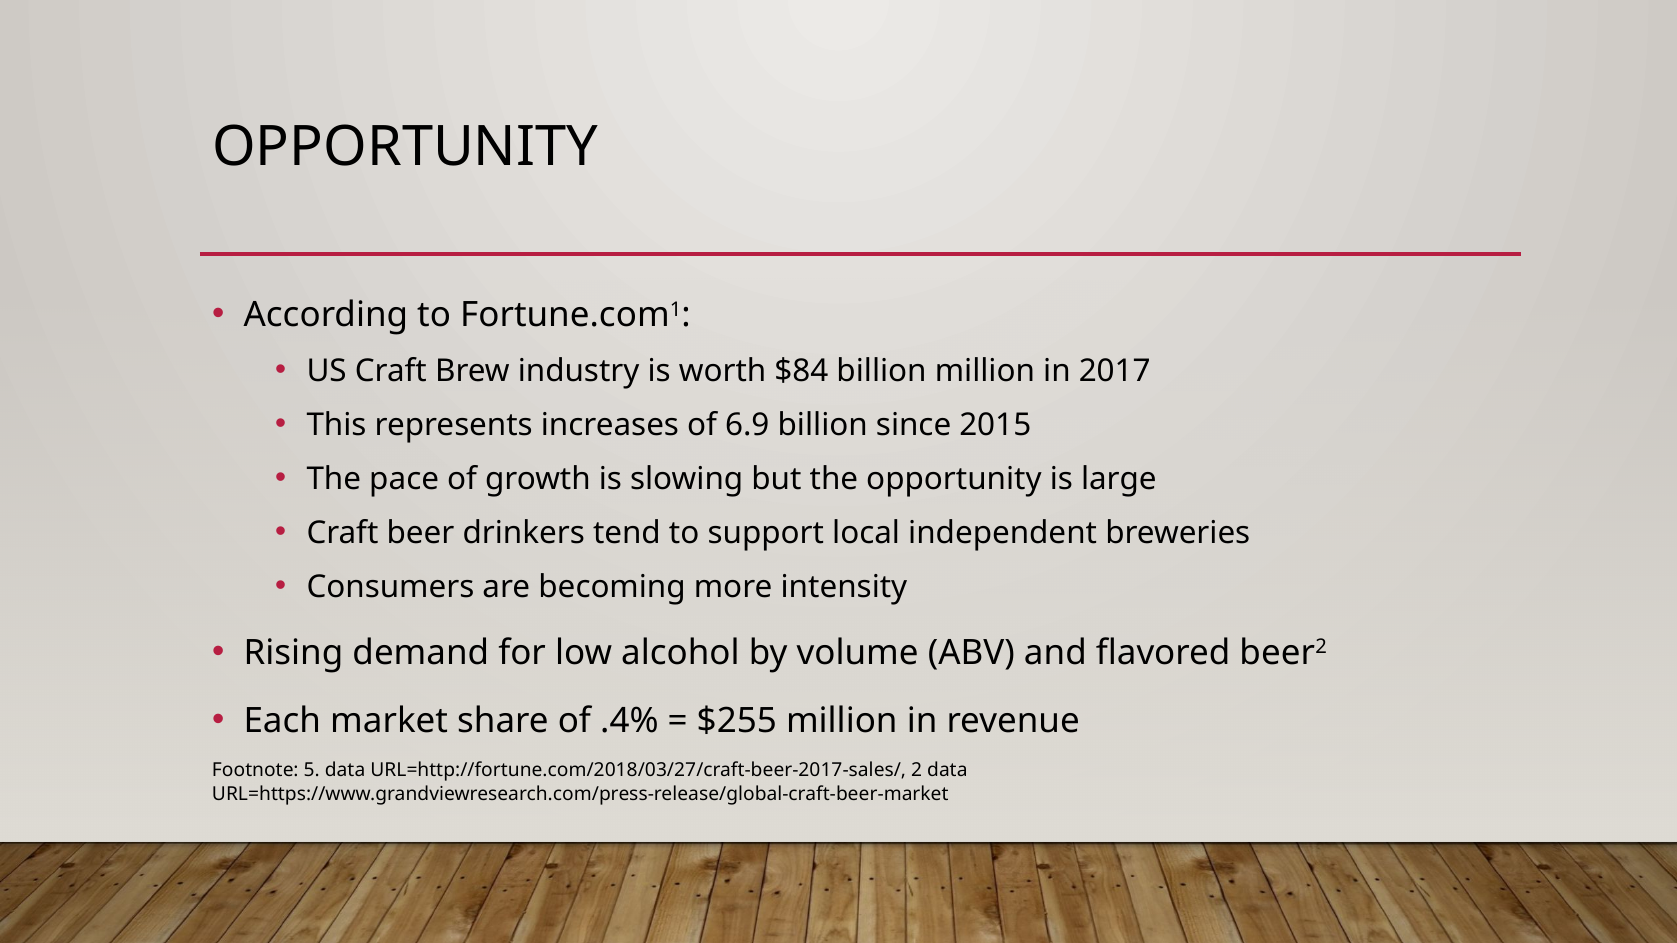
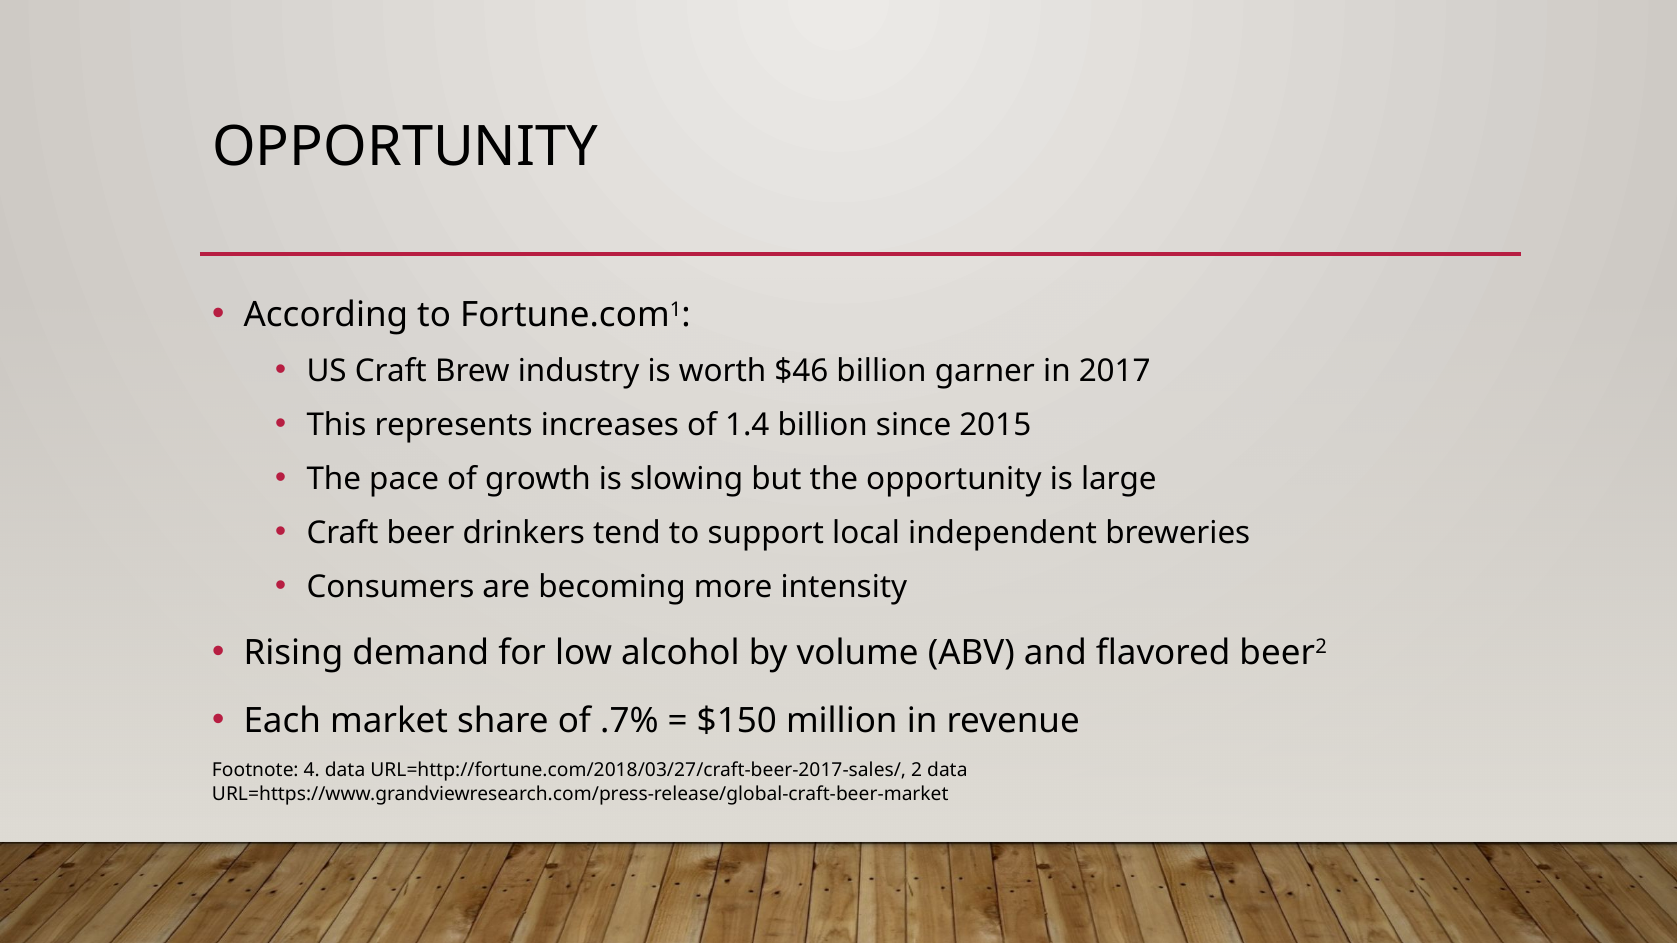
$84: $84 -> $46 (801, 371)
billion million: million -> garner (985, 371)
6.9: 6.9 -> 1.4 (747, 425)
.4%: .4% -> .7% (629, 721)
$255: $255 -> $150 (737, 721)
5: 5 -> 4 (312, 771)
